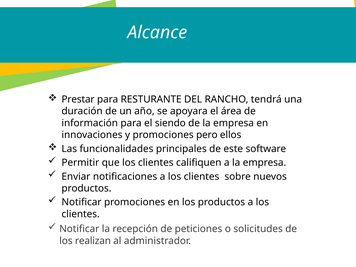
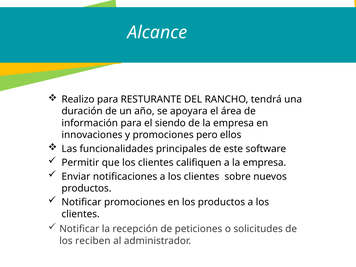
Prestar: Prestar -> Realizo (78, 99)
realizan: realizan -> reciben (93, 241)
